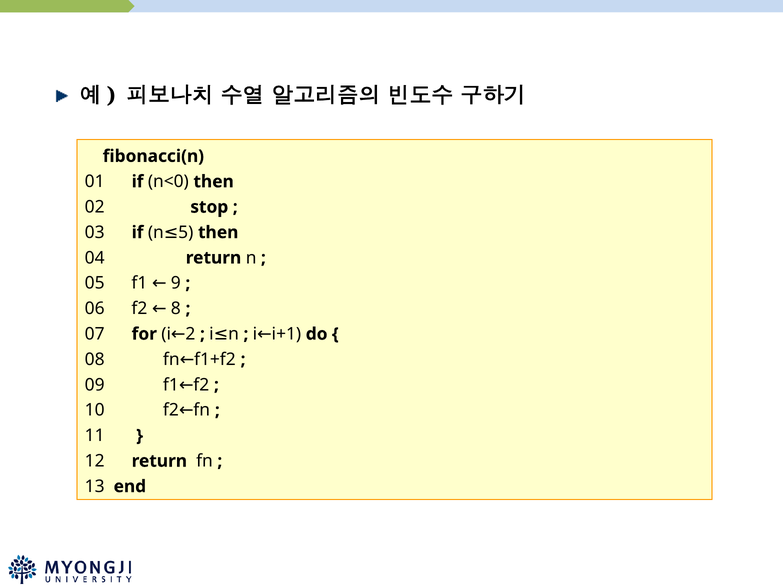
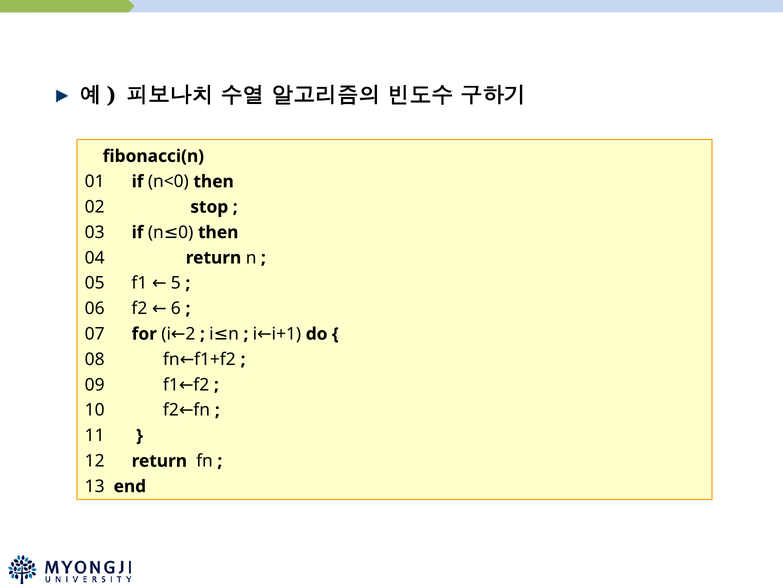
5: 5 -> 0 (186, 232)
9: 9 -> 5 (176, 283)
8: 8 -> 6 (176, 308)
